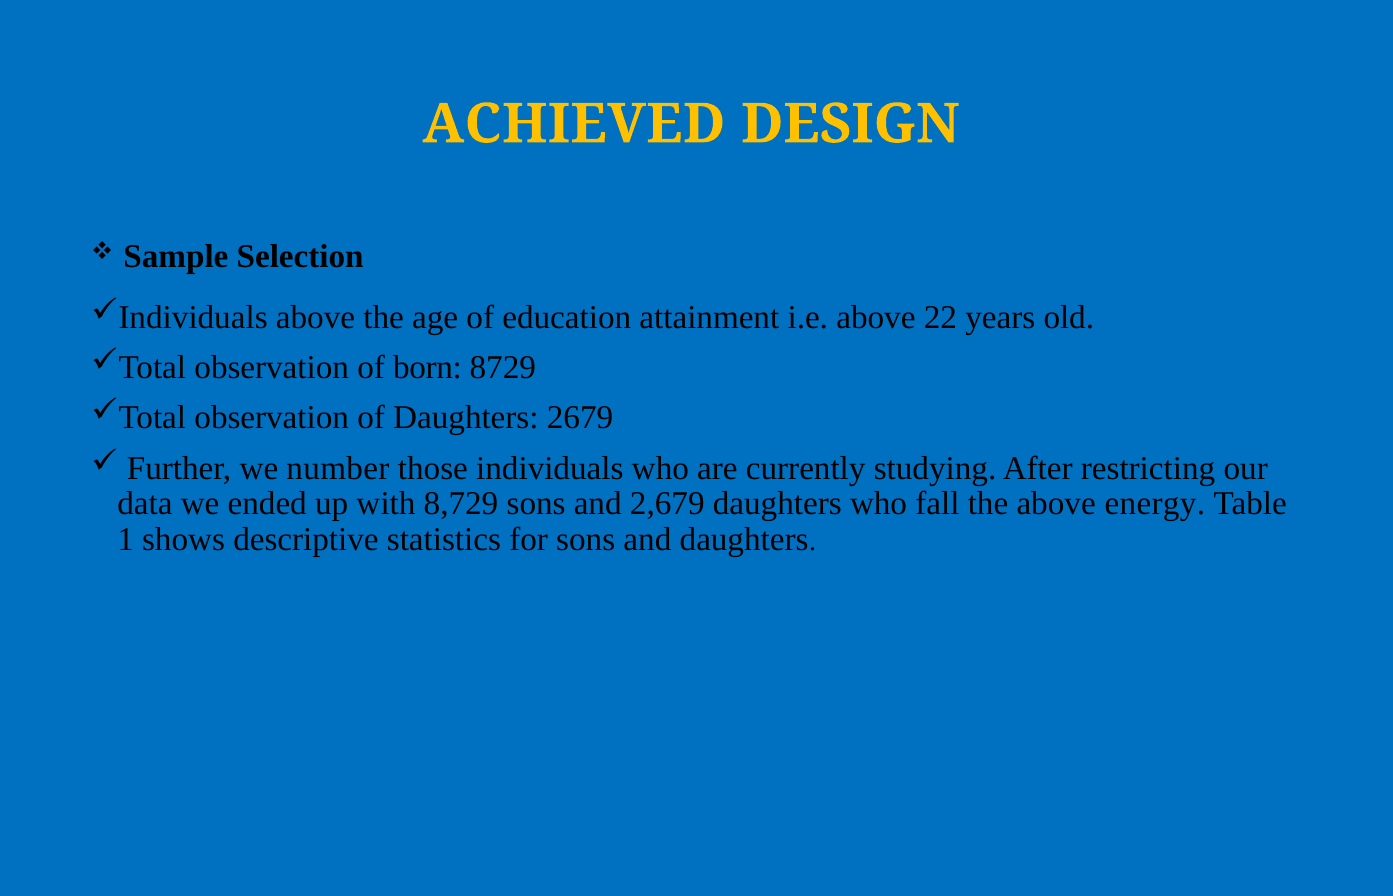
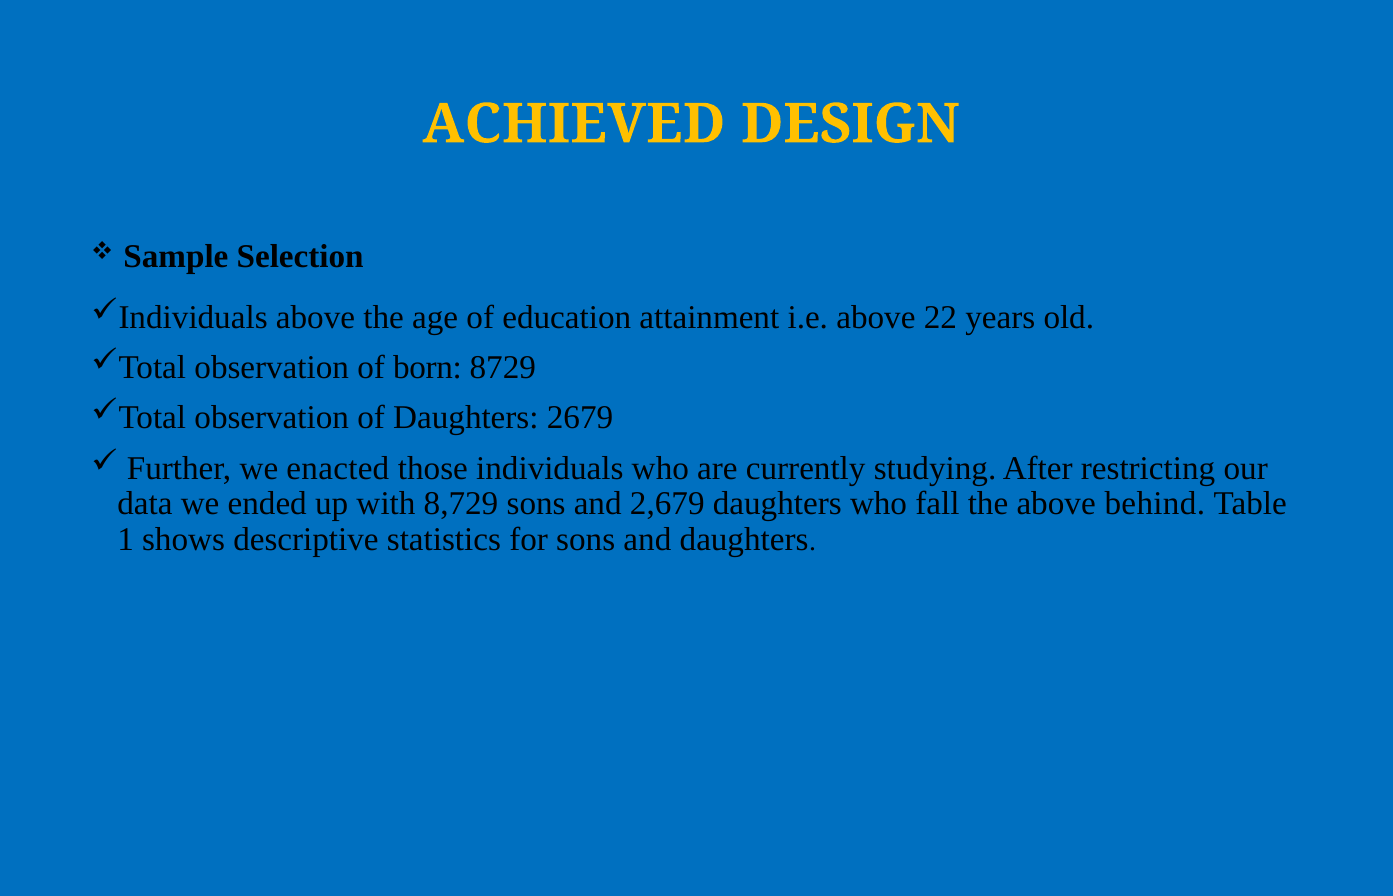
number: number -> enacted (338, 468)
energy: energy -> behind (1155, 504)
